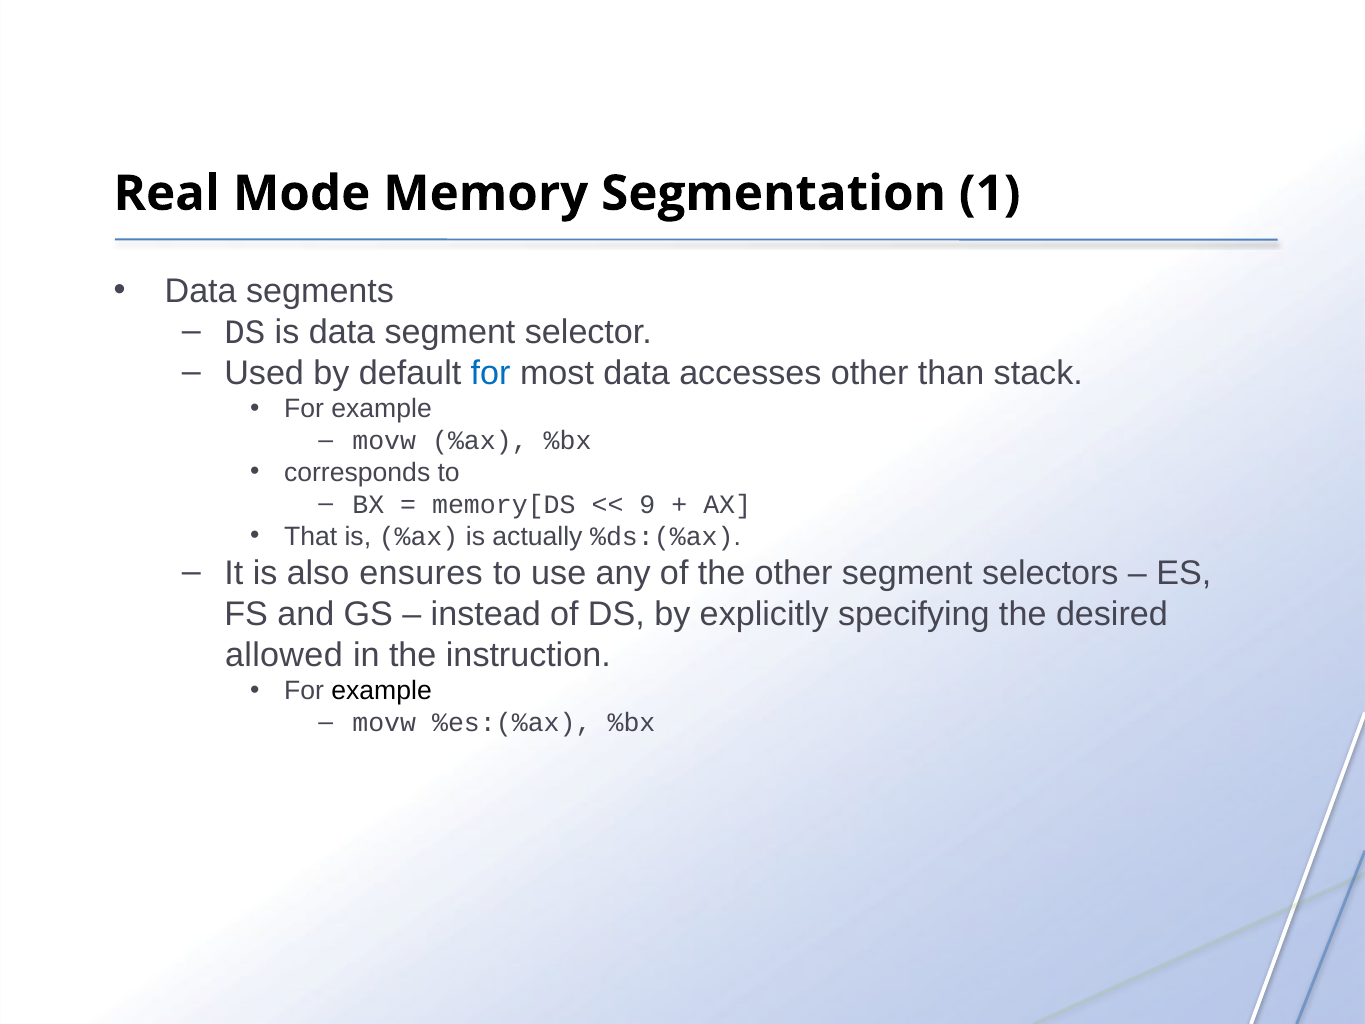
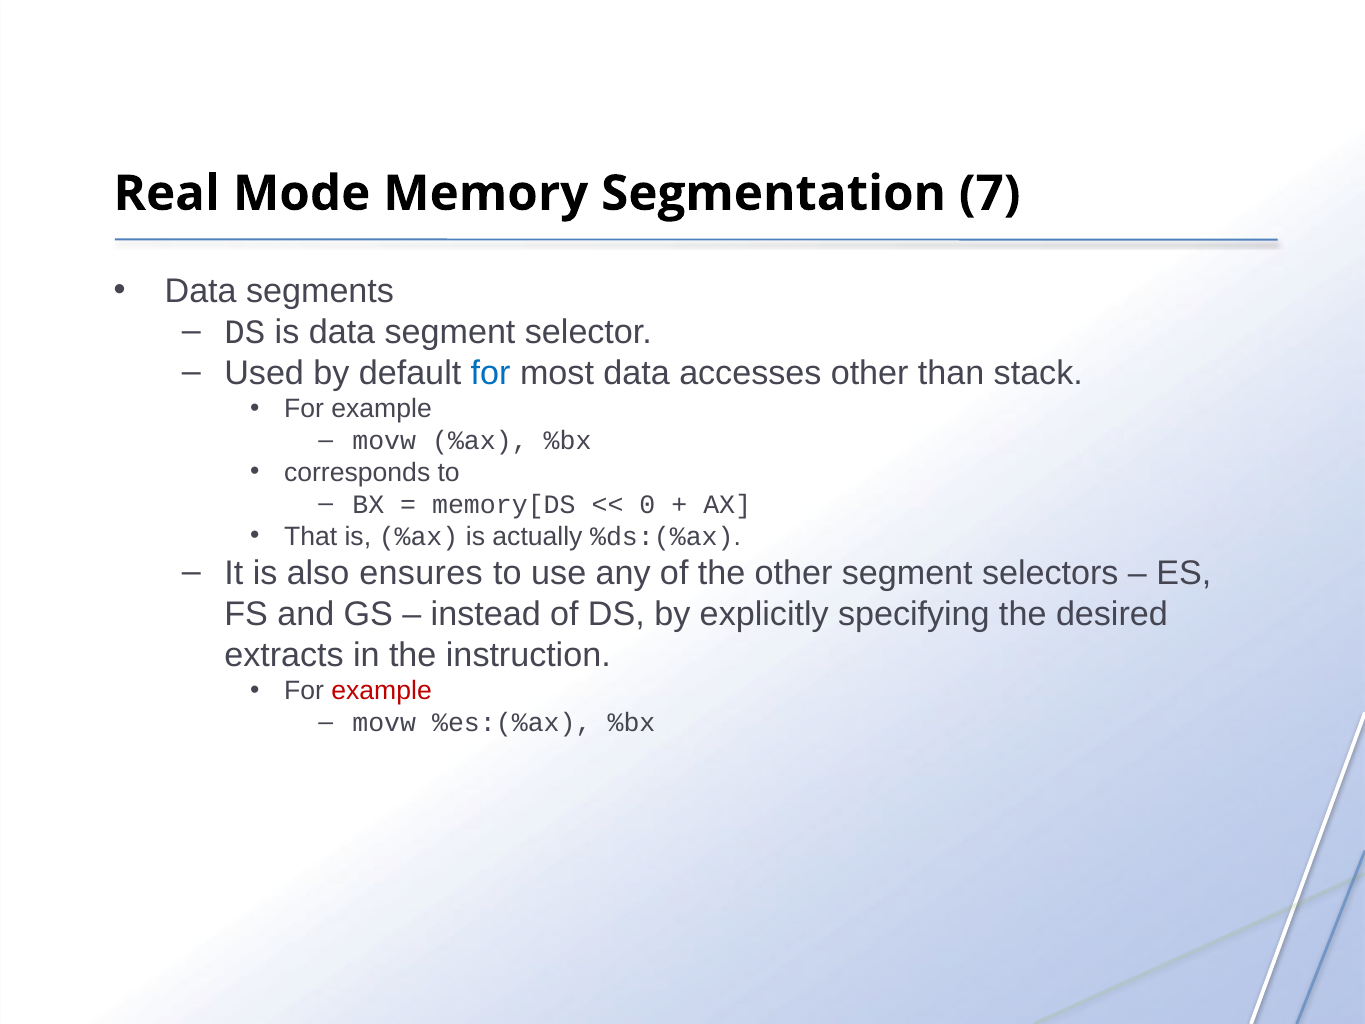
1: 1 -> 7 (990, 193)
9: 9 -> 0 (647, 504)
allowed: allowed -> extracts (284, 655)
example colour: black -> red (382, 691)
